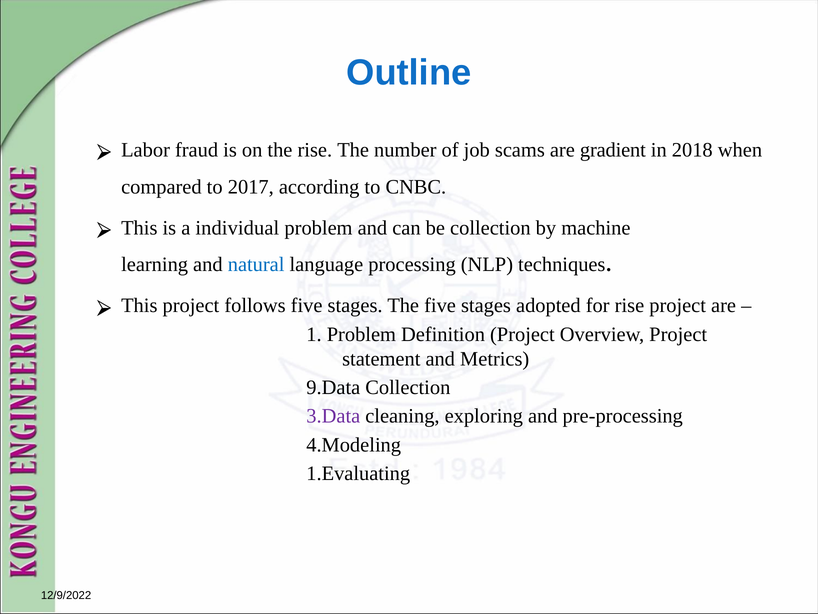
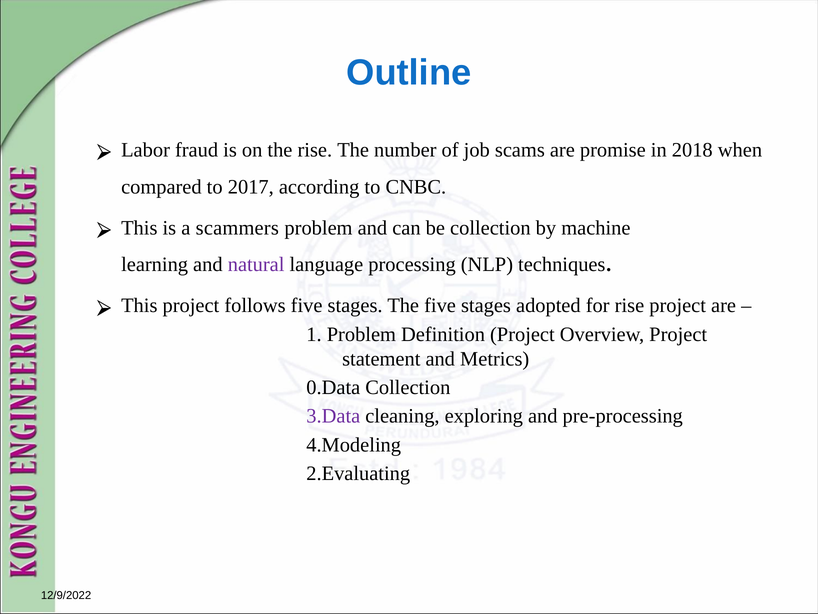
gradient: gradient -> promise (613, 150)
individual: individual -> scammers (237, 228)
natural colour: blue -> purple (256, 265)
9.Data: 9.Data -> 0.Data (333, 387)
1.Evaluating: 1.Evaluating -> 2.Evaluating (358, 473)
